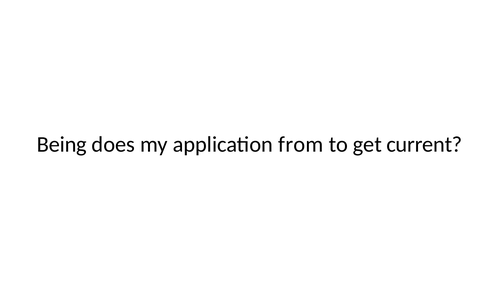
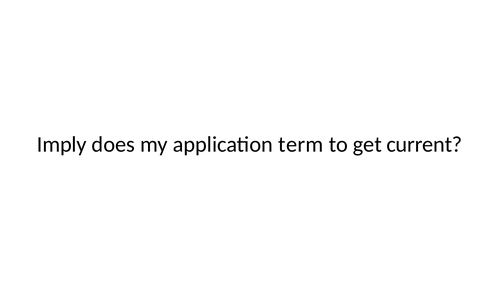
Being: Being -> Imply (62, 144)
from: from -> term (301, 144)
